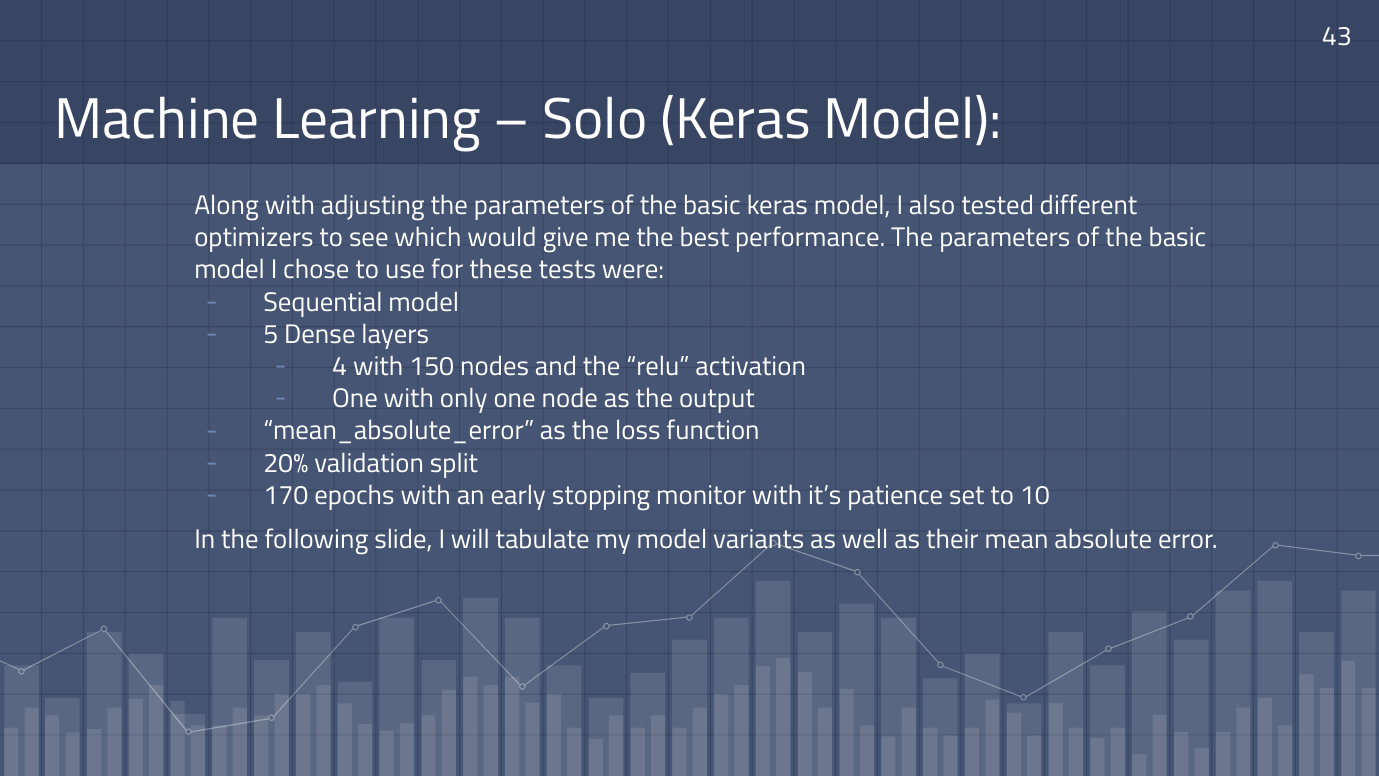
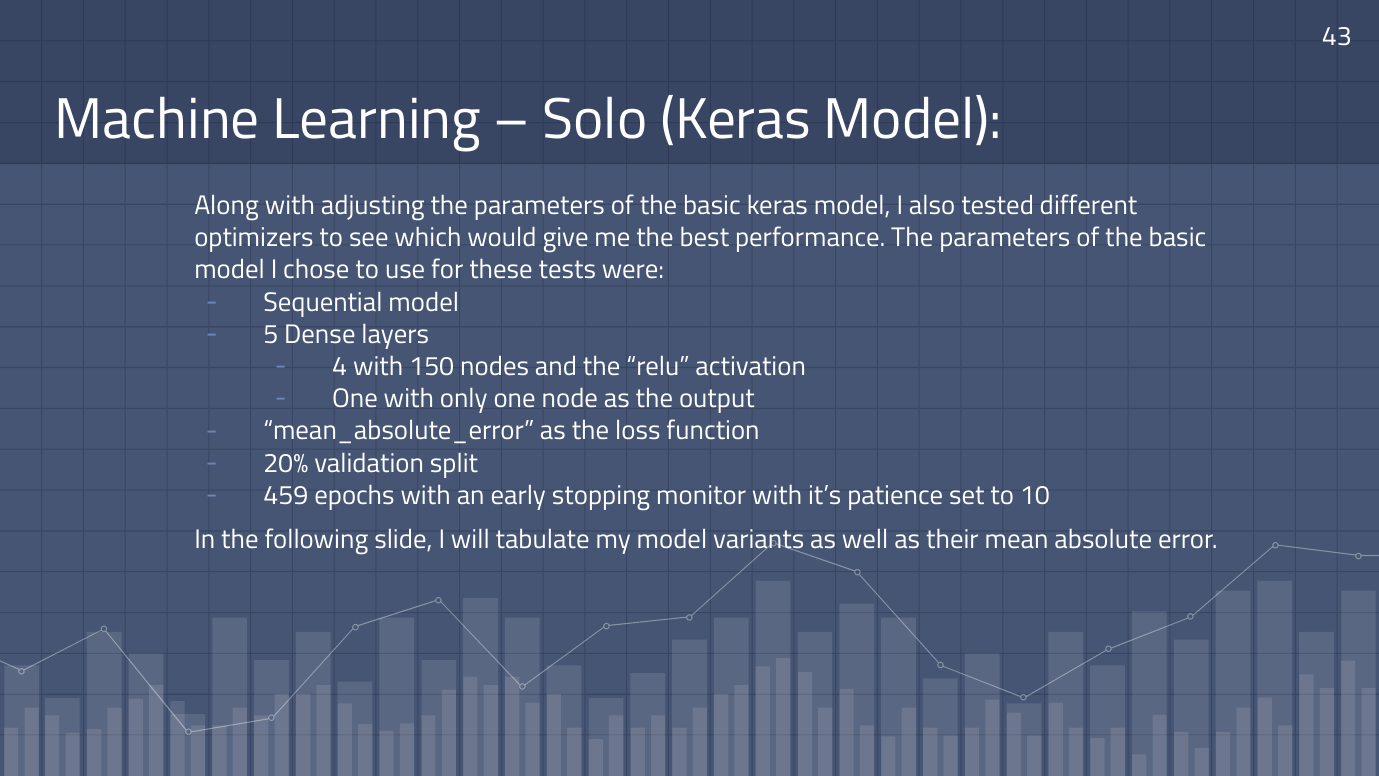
170: 170 -> 459 (286, 495)
